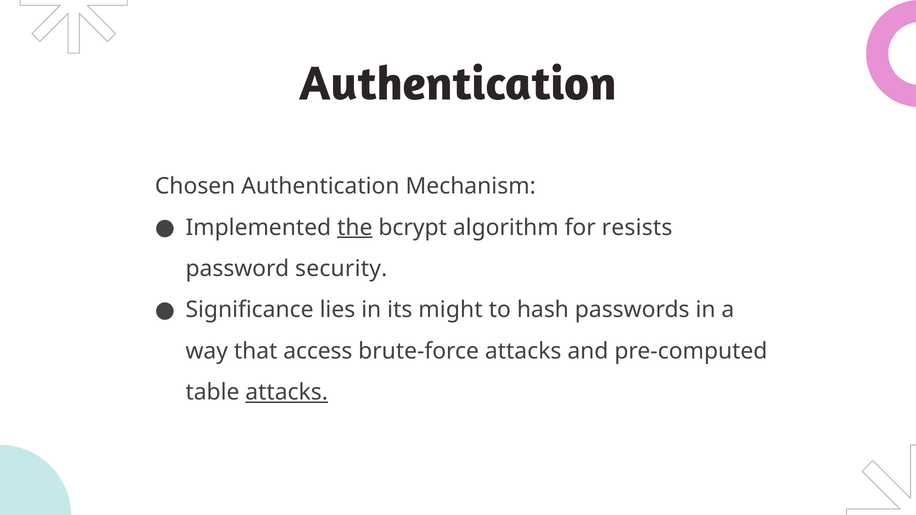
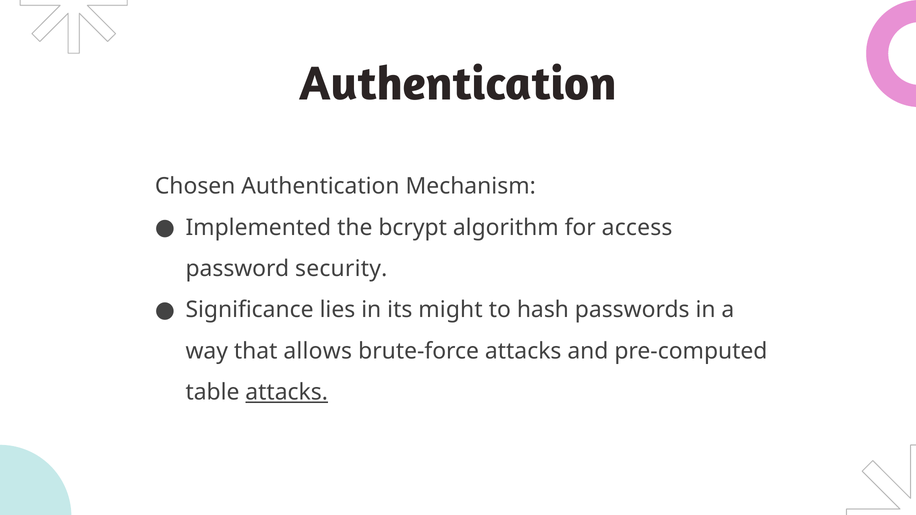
the underline: present -> none (355, 228)
resists: resists -> access (637, 228)
access: access -> allows (318, 351)
